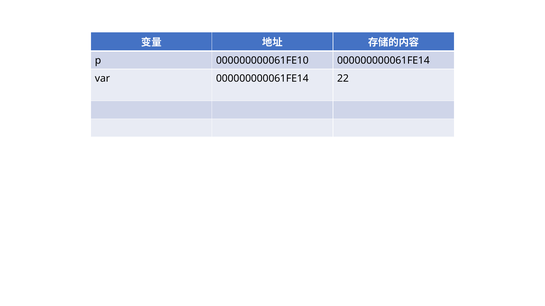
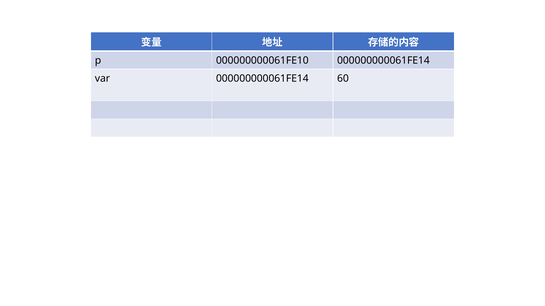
22: 22 -> 60 (343, 79)
